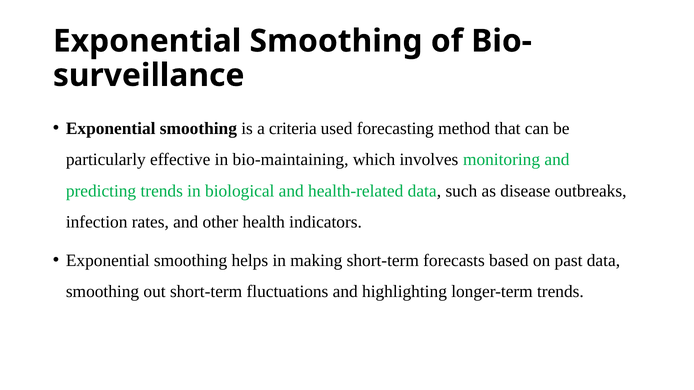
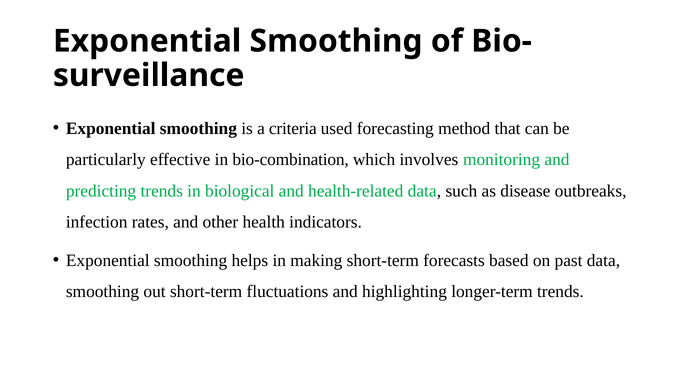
bio-maintaining: bio-maintaining -> bio-combination (291, 160)
